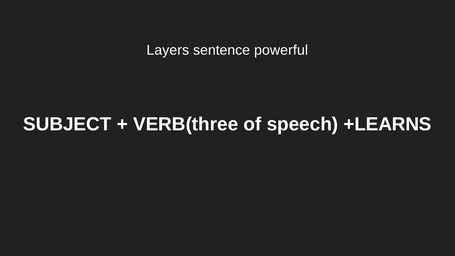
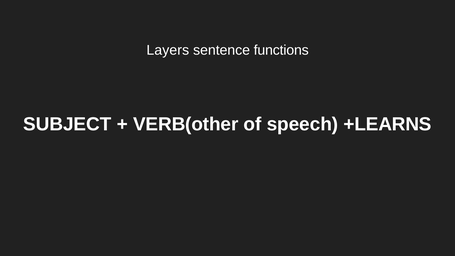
powerful: powerful -> functions (281, 50)
VERB(three: VERB(three -> VERB(other (186, 124)
